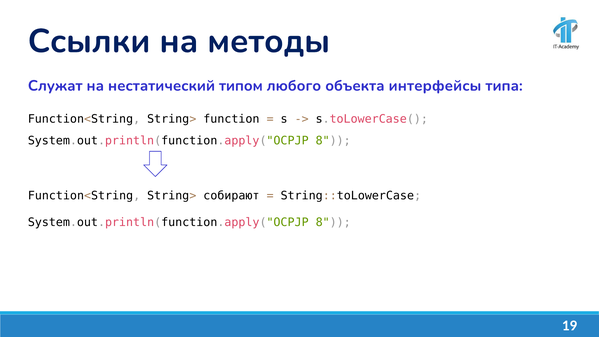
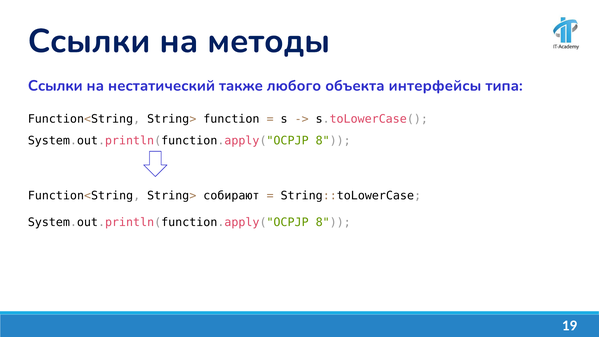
Служат: Служат -> Ссылки (55, 86)
типом: типом -> также (241, 86)
